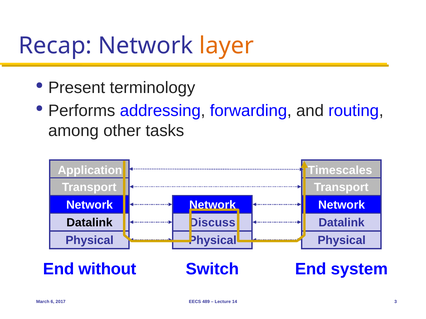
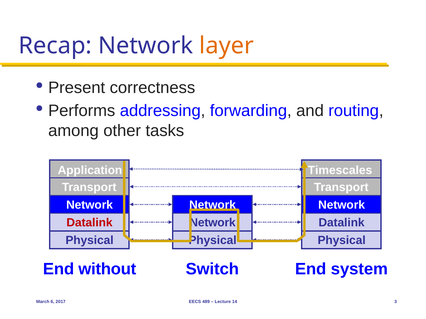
terminology: terminology -> correctness (152, 88)
Datalink colour: black -> red (90, 223)
Discuss: Discuss -> Network (213, 223)
